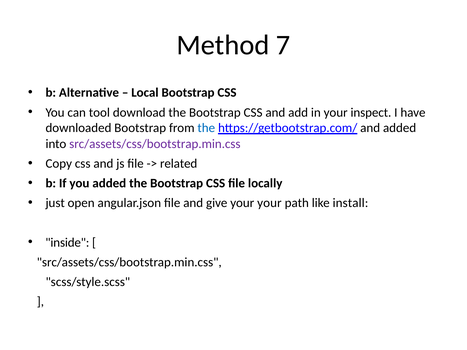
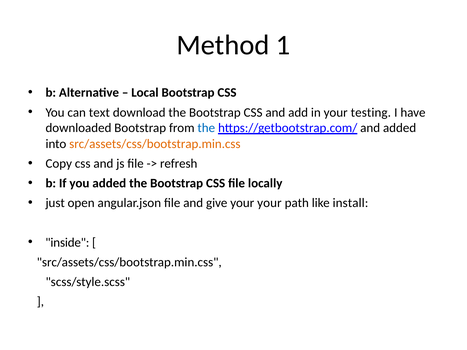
7: 7 -> 1 (283, 45)
tool: tool -> text (99, 112)
inspect: inspect -> testing (371, 112)
src/assets/css/bootstrap.min.css colour: purple -> orange (155, 144)
related: related -> refresh (179, 164)
